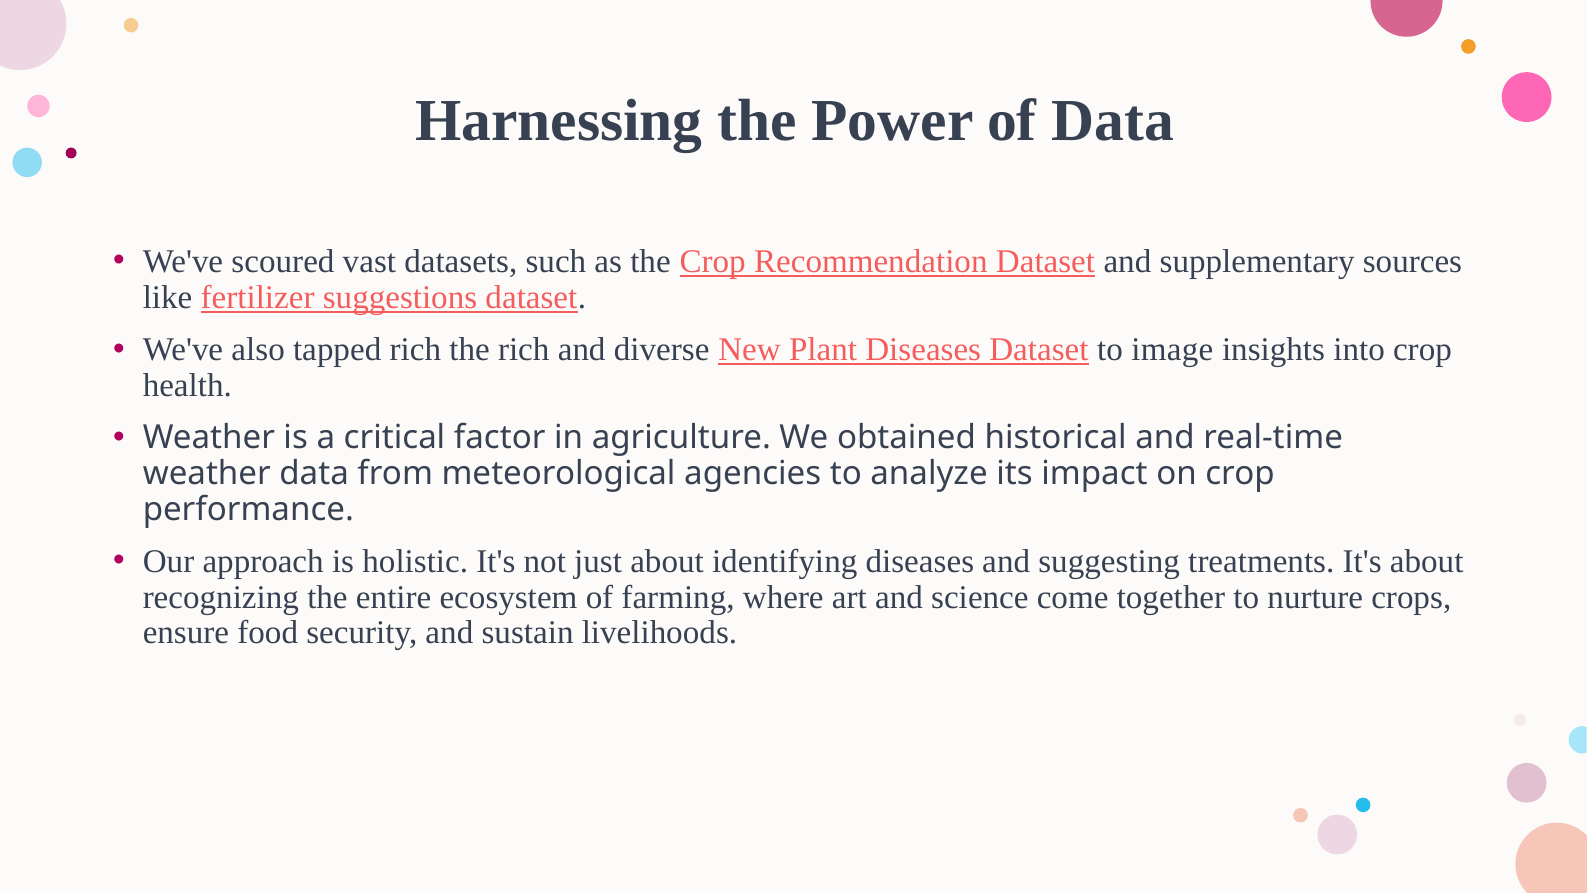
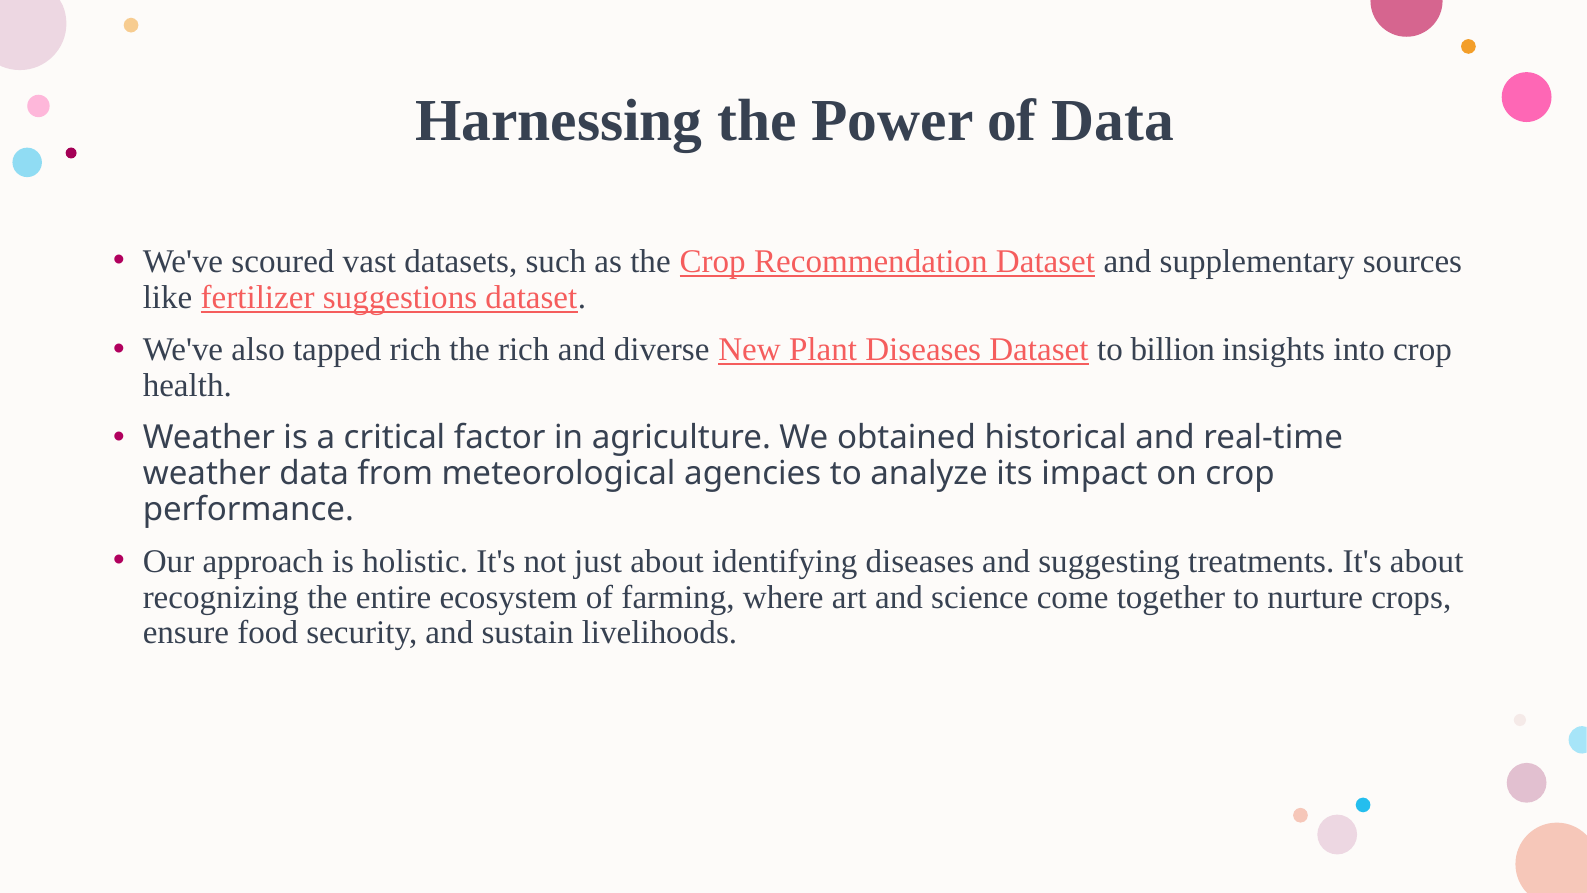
image: image -> billion (1173, 349)
